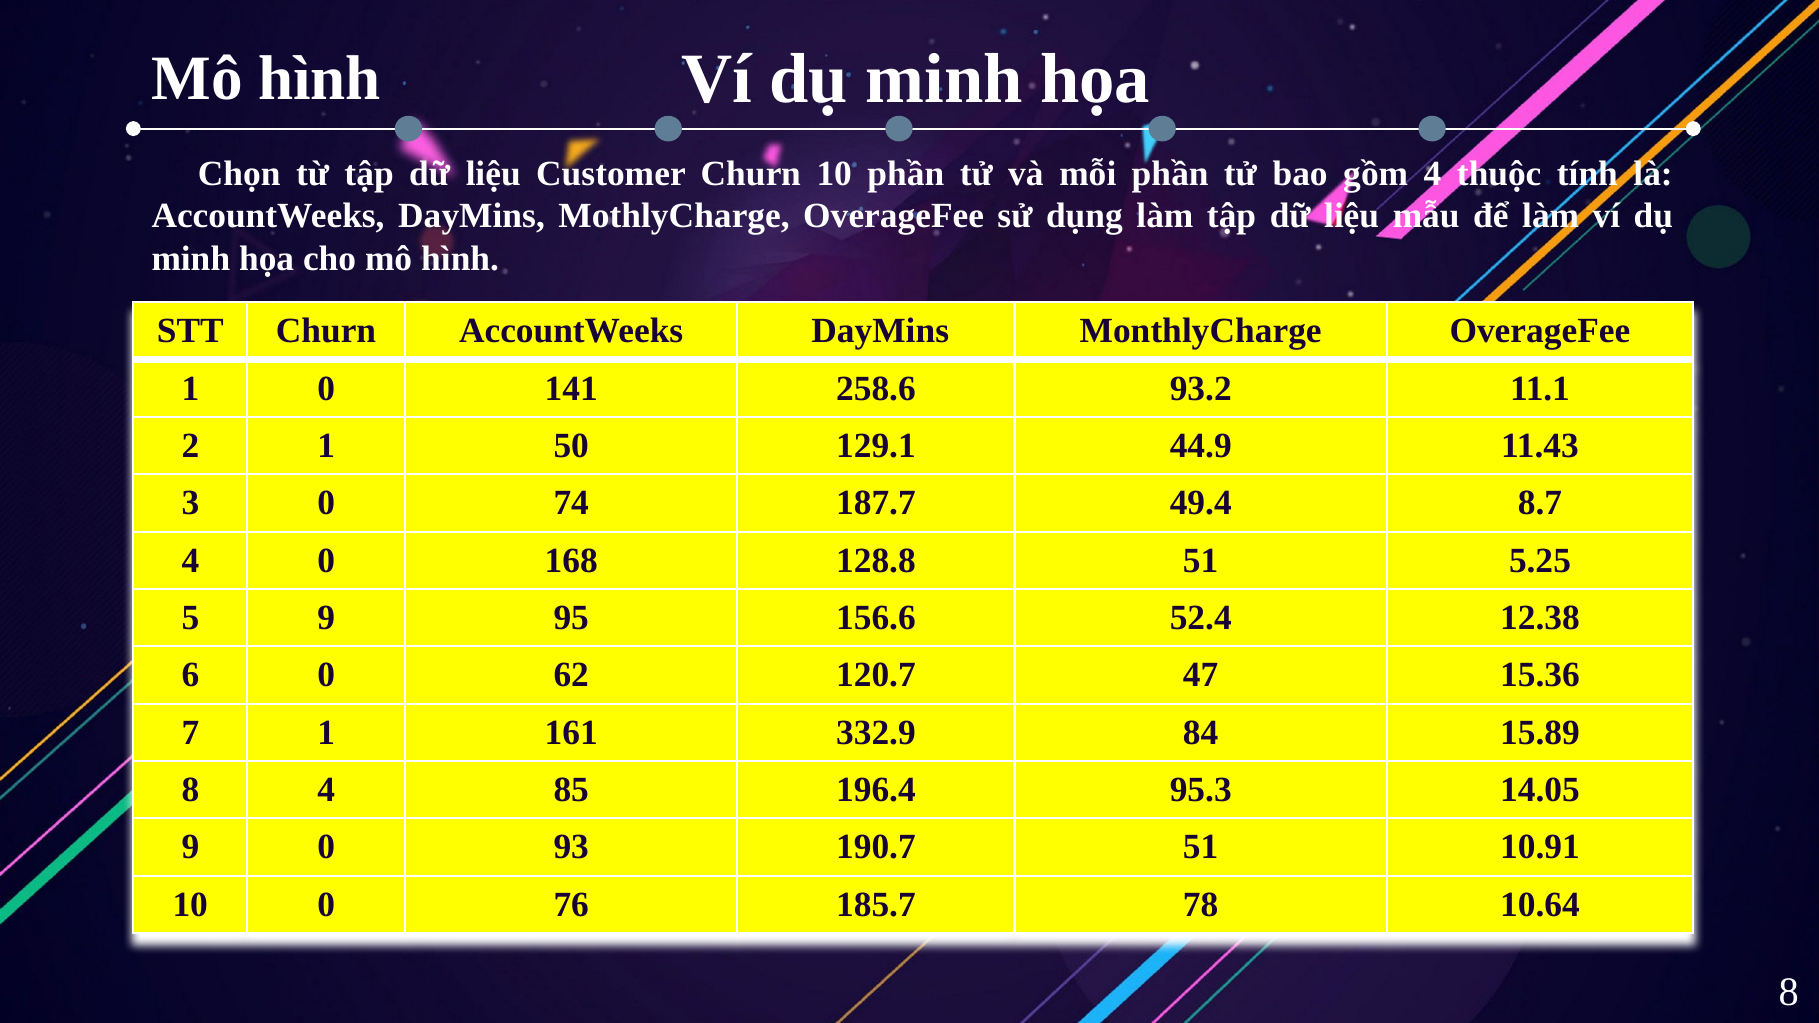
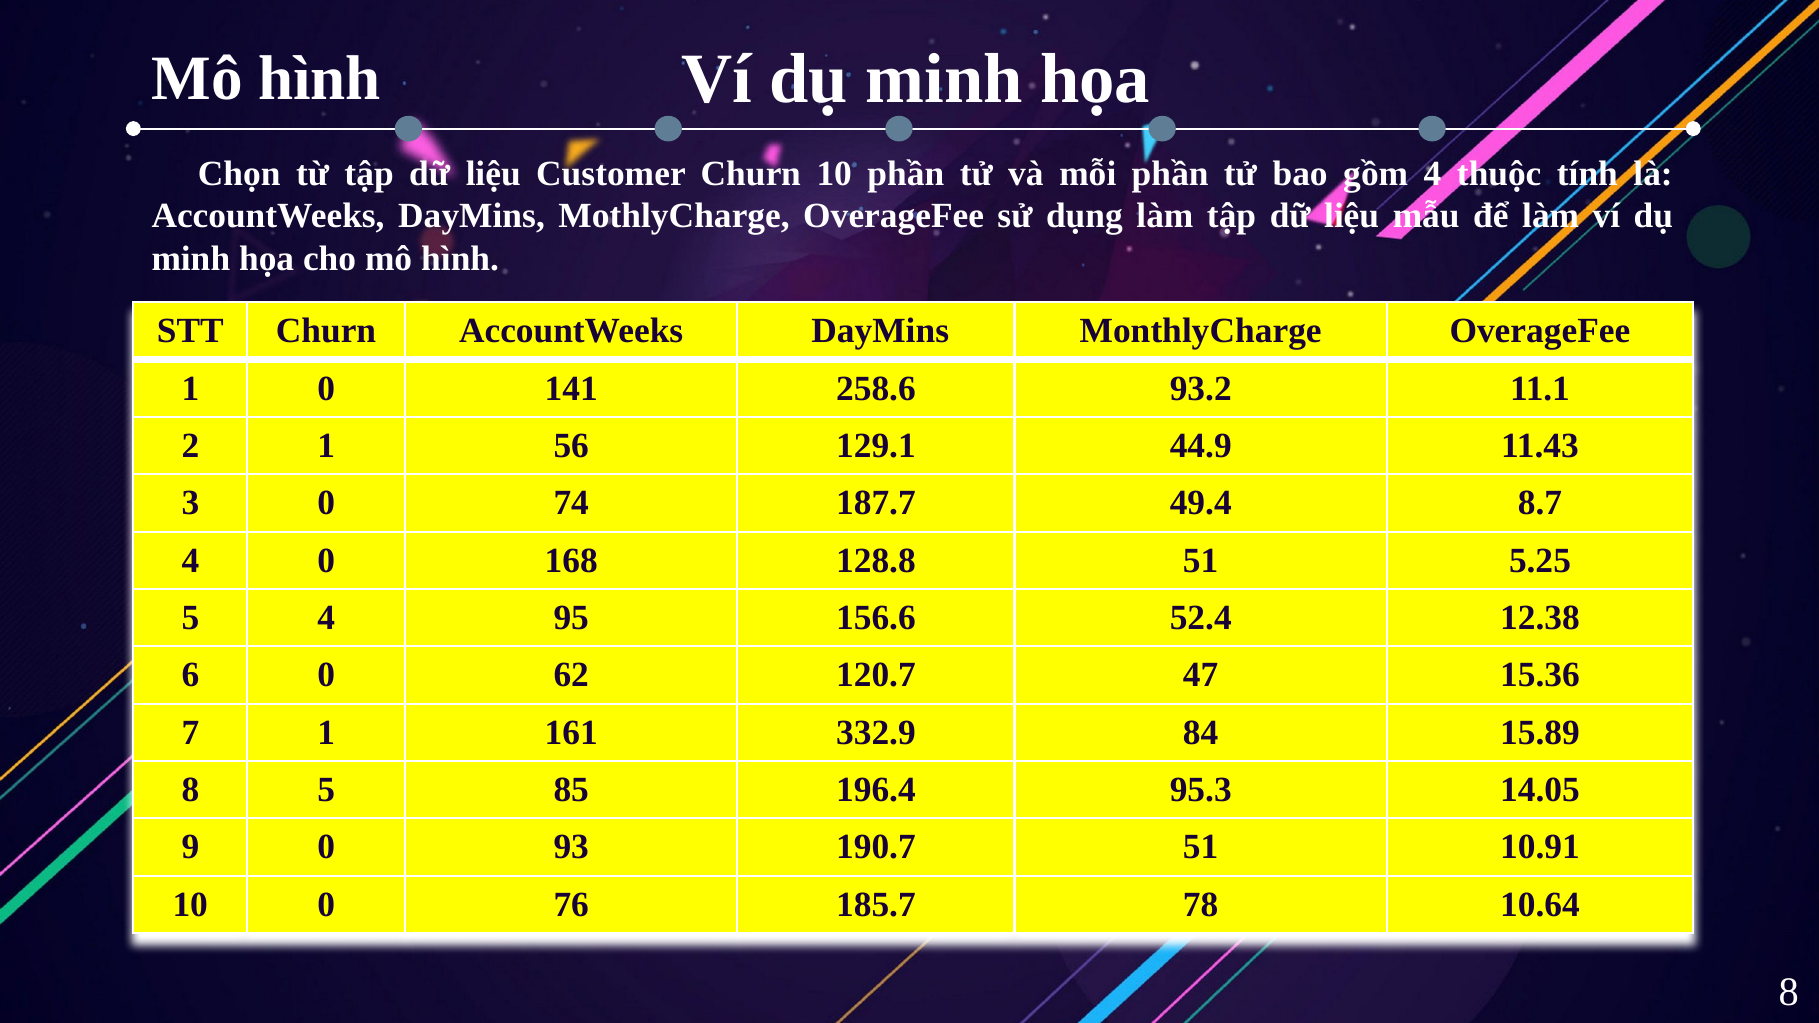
50: 50 -> 56 (571, 446)
5 9: 9 -> 4 (326, 618)
8 4: 4 -> 5 (326, 790)
